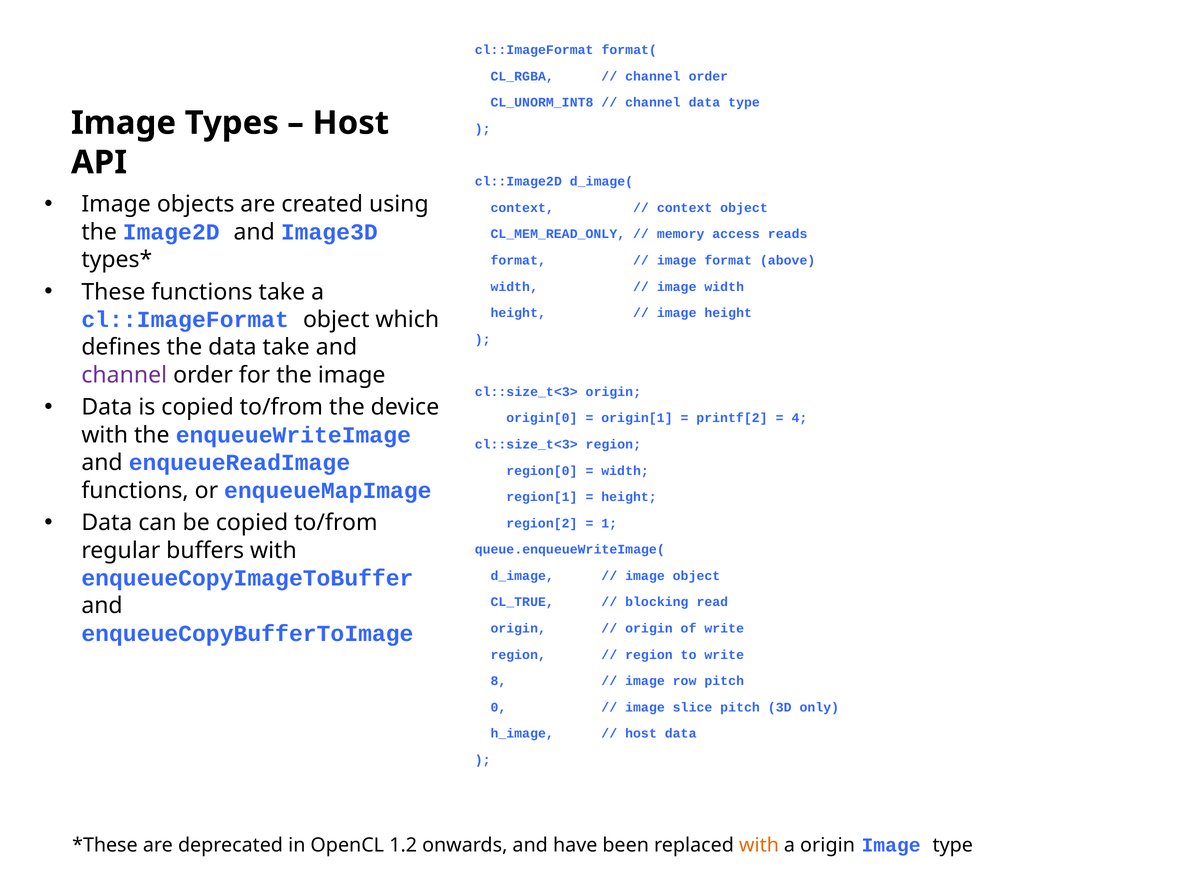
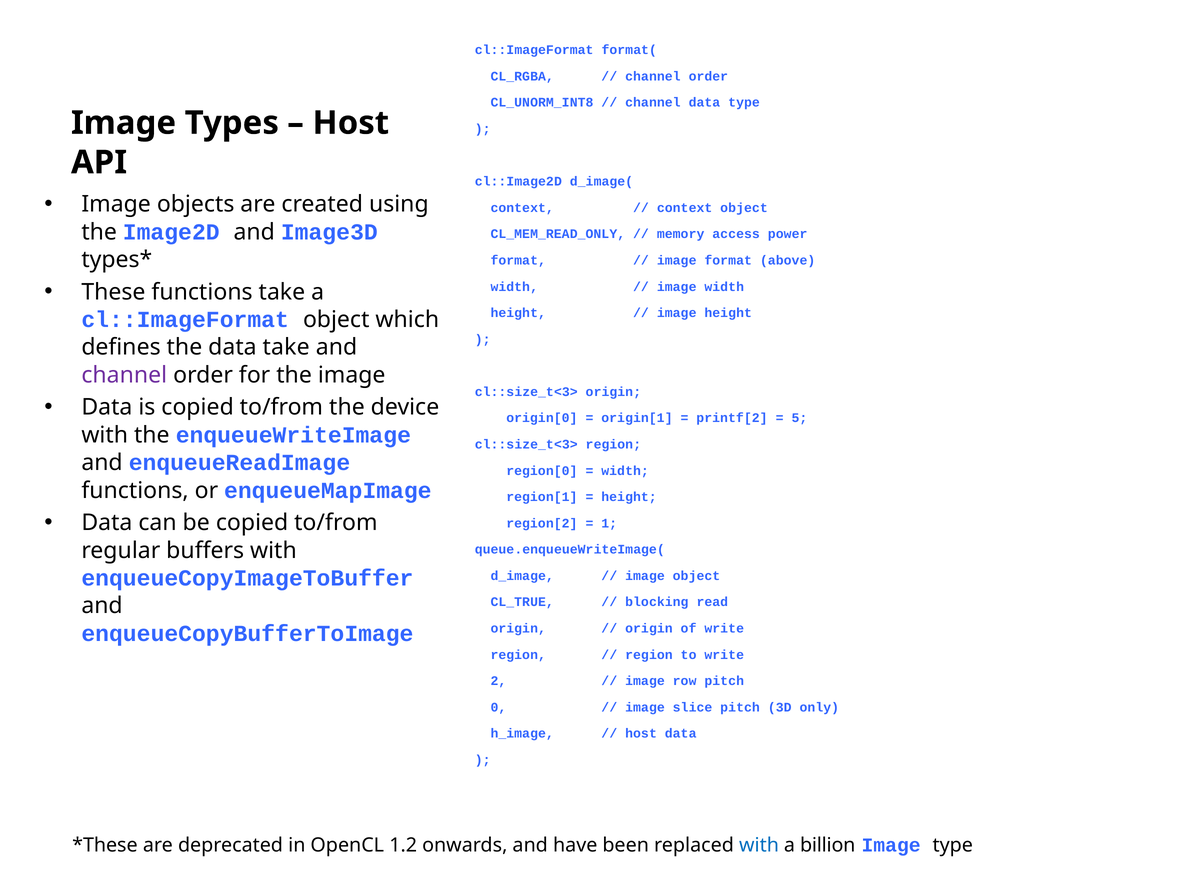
reads: reads -> power (788, 234)
4: 4 -> 5 (799, 418)
8: 8 -> 2 (498, 681)
with colour: orange -> blue (759, 845)
a origin: origin -> billion (828, 845)
